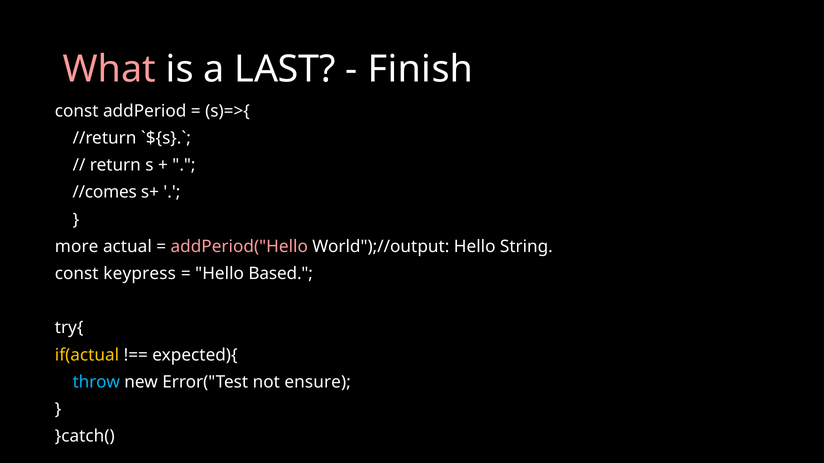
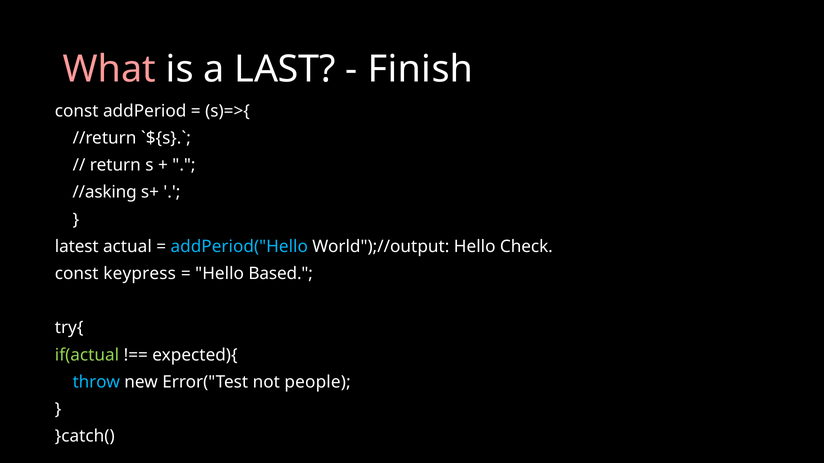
//comes: //comes -> //asking (105, 193)
more: more -> latest (77, 247)
addPeriod("Hello colour: pink -> light blue (239, 247)
String: String -> Check (526, 247)
if(actual colour: yellow -> light green (87, 355)
ensure: ensure -> people (318, 382)
